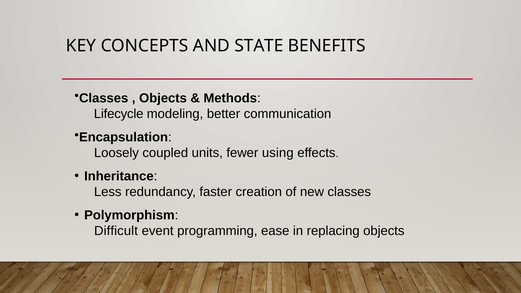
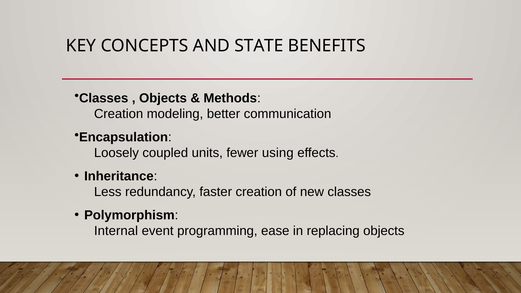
Lifecycle: Lifecycle -> Creation (119, 114)
Difficult: Difficult -> Internal (116, 231)
